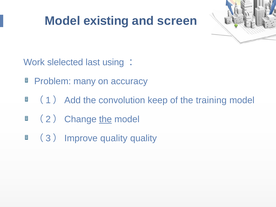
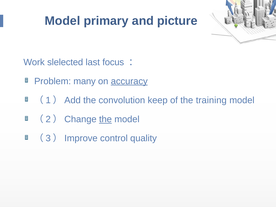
existing: existing -> primary (106, 21)
screen: screen -> picture (177, 21)
using: using -> focus (113, 62)
accuracy underline: none -> present (129, 81)
（3）Improve quality: quality -> control (114, 138)
